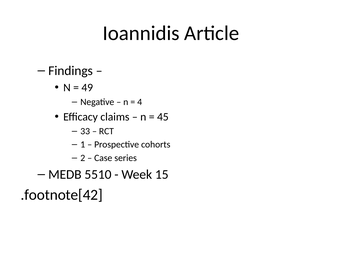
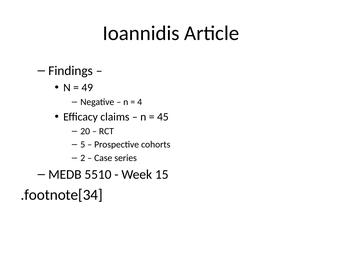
33: 33 -> 20 (85, 131)
1: 1 -> 5 (83, 144)
.footnote[42: .footnote[42 -> .footnote[34 (62, 195)
